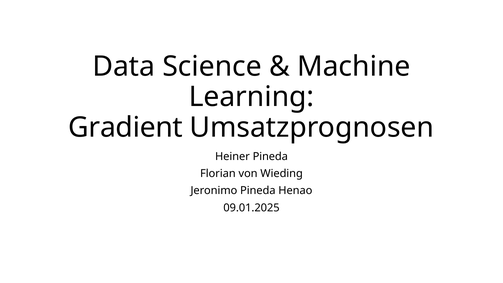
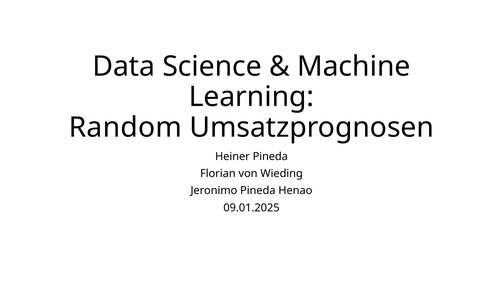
Gradient: Gradient -> Random (125, 127)
